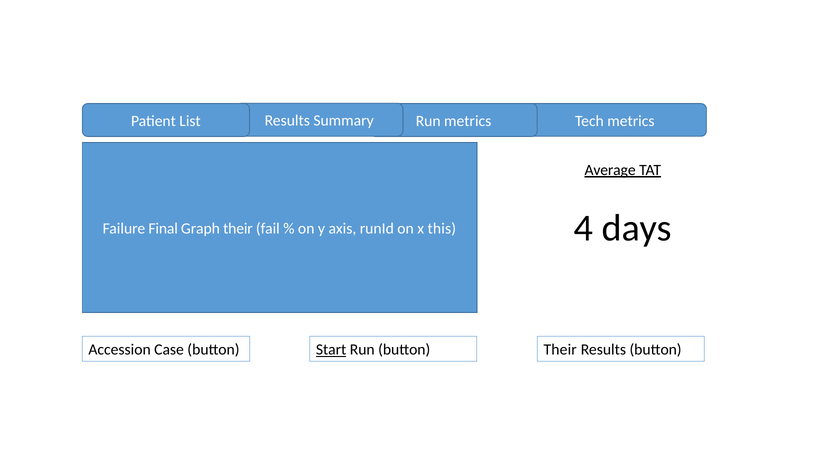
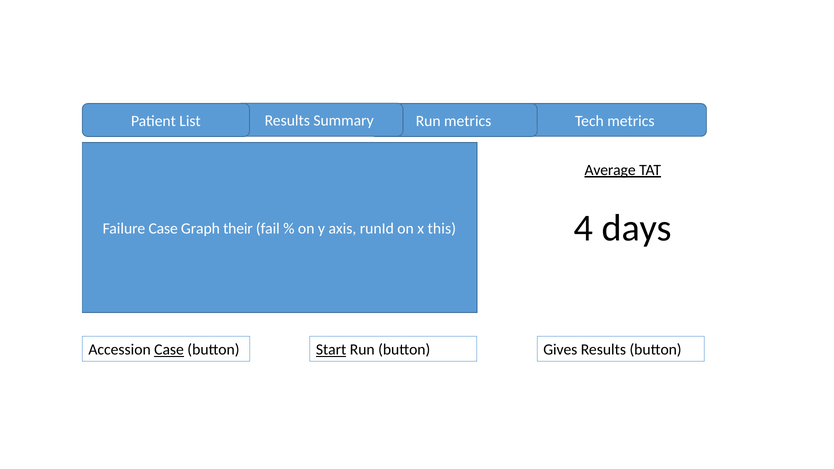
Failure Final: Final -> Case (163, 229)
Case underline: none -> present (169, 350)
button Their: Their -> Gives (560, 350)
